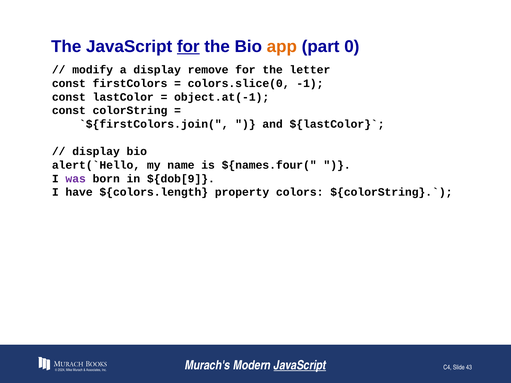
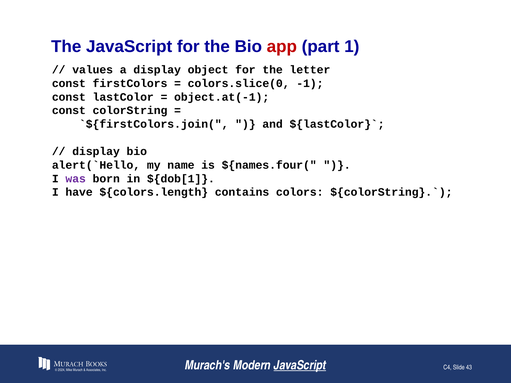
for underline: present -> none (188, 46)
app colour: orange -> red (282, 46)
0: 0 -> 1 (352, 46)
modify: modify -> values (93, 70)
remove: remove -> object (208, 70)
${dob[9: ${dob[9 -> ${dob[1 (181, 179)
property: property -> contains (242, 192)
